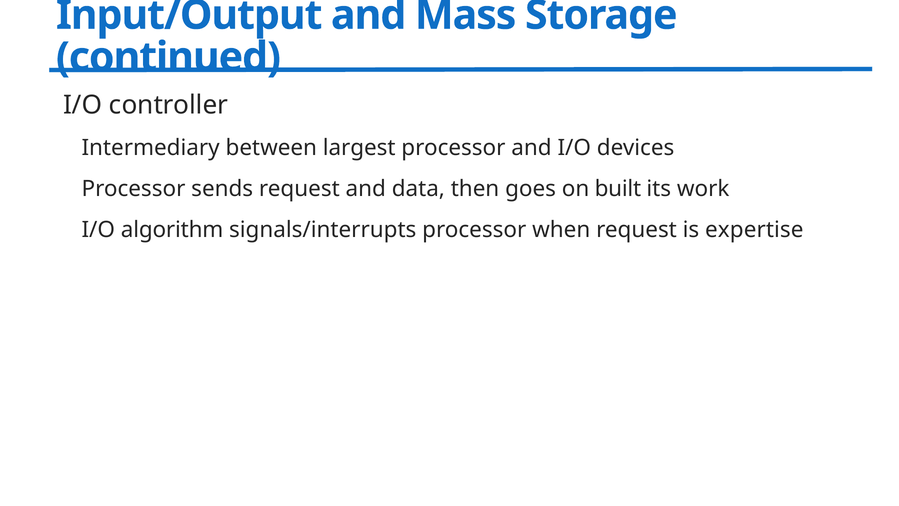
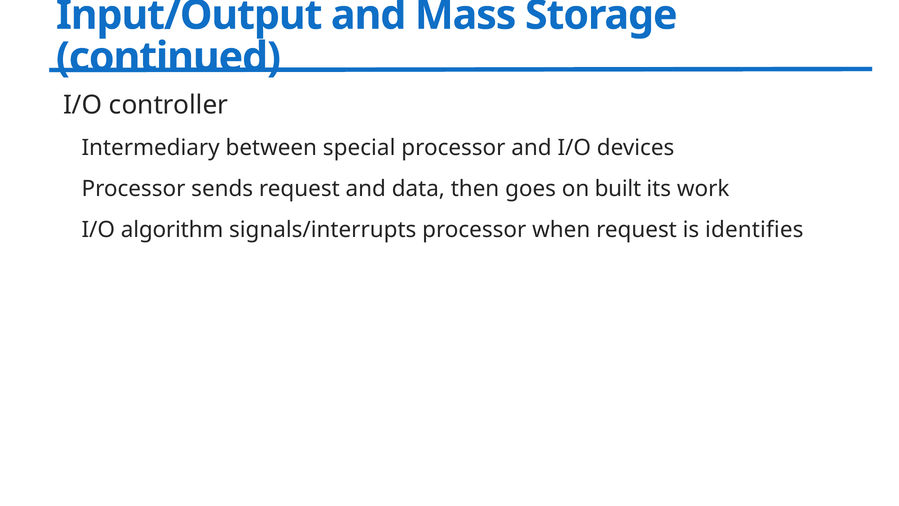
largest: largest -> special (359, 148)
expertise: expertise -> identifies (754, 230)
